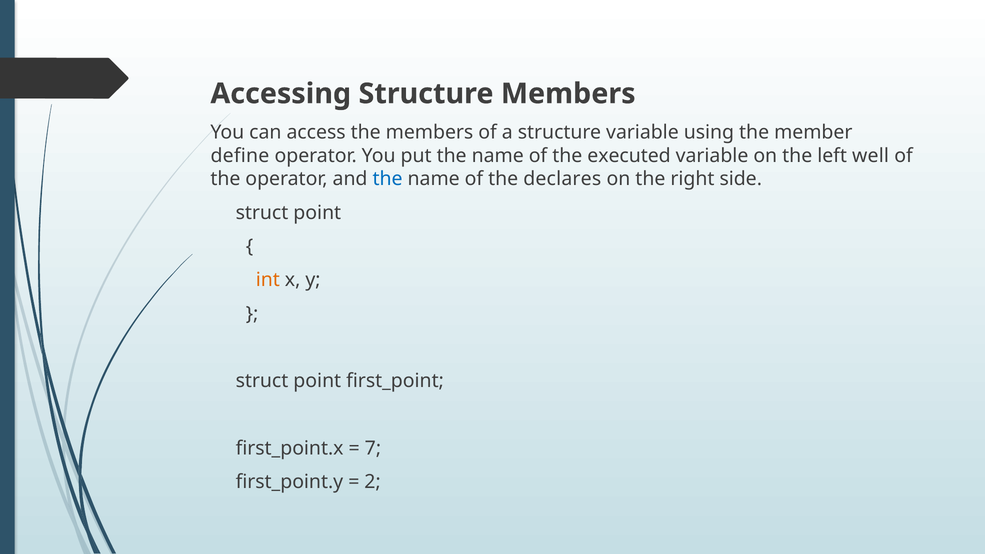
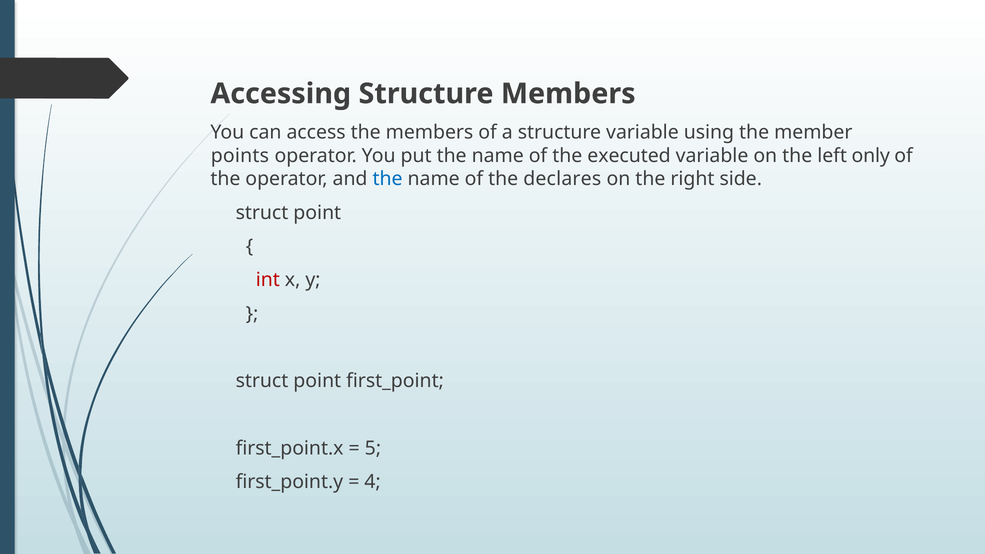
define: define -> points (240, 156)
well: well -> only (871, 156)
int colour: orange -> red (268, 280)
7: 7 -> 5 (373, 448)
2: 2 -> 4 (373, 482)
